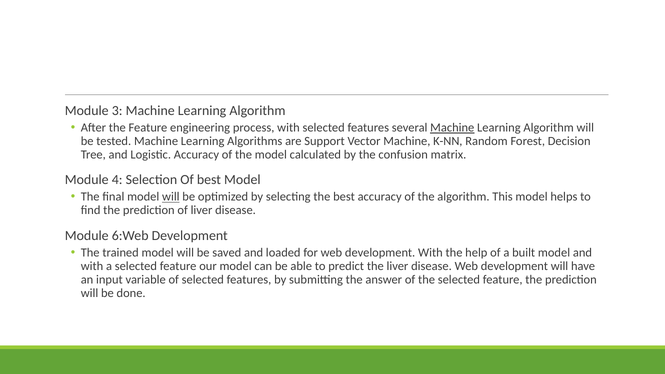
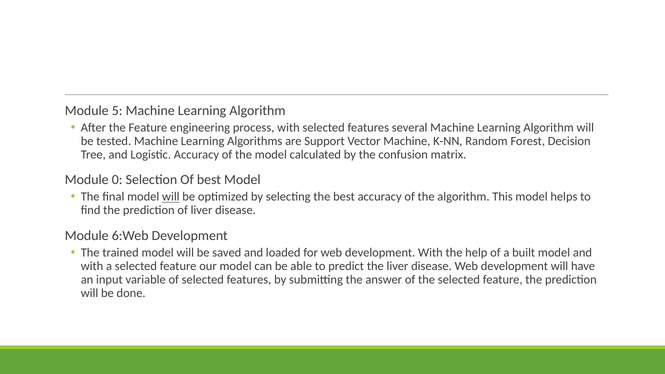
3: 3 -> 5 (117, 111)
Machine underline: present -> none (452, 128)
4: 4 -> 0 (117, 180)
